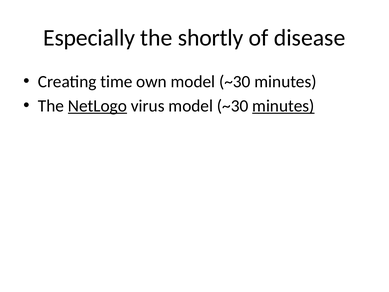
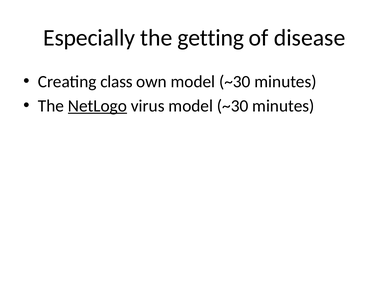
shortly: shortly -> getting (211, 38)
time: time -> class (116, 82)
minutes underline: present -> none (283, 106)
